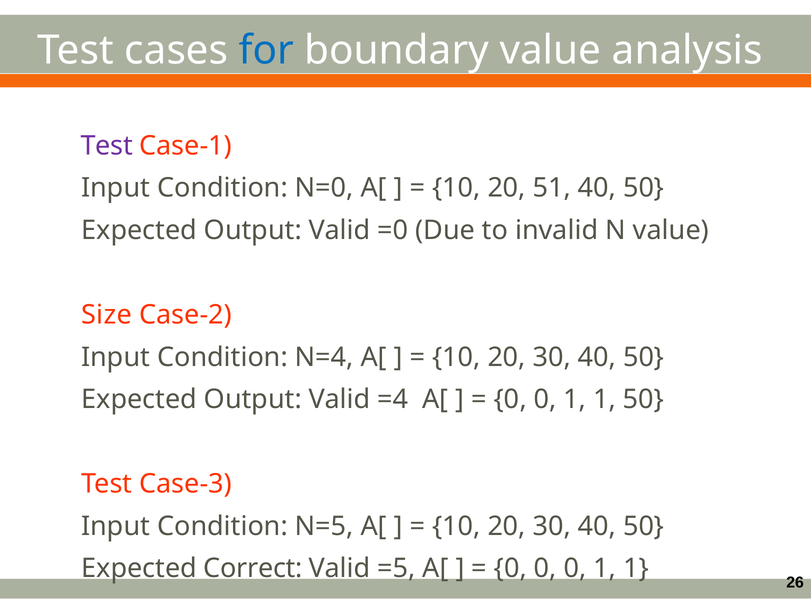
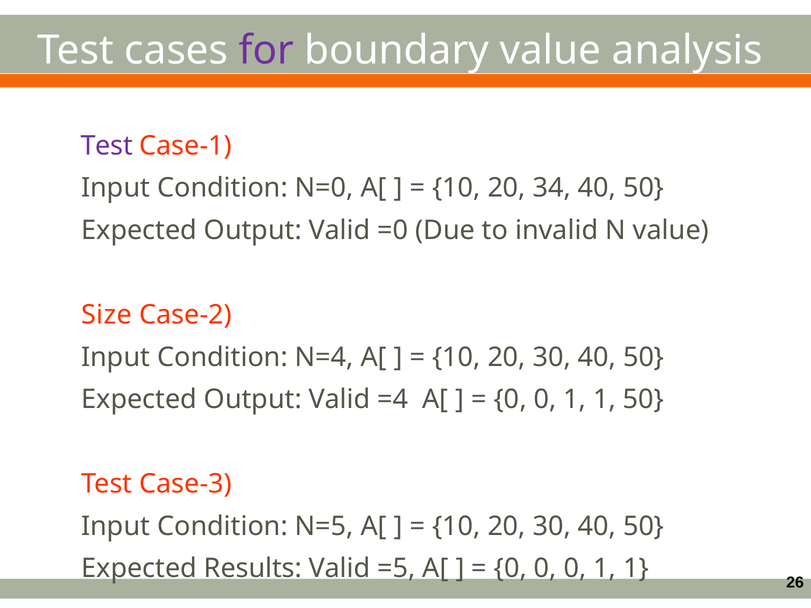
for colour: blue -> purple (266, 50)
51: 51 -> 34 (552, 188)
Correct: Correct -> Results (253, 569)
